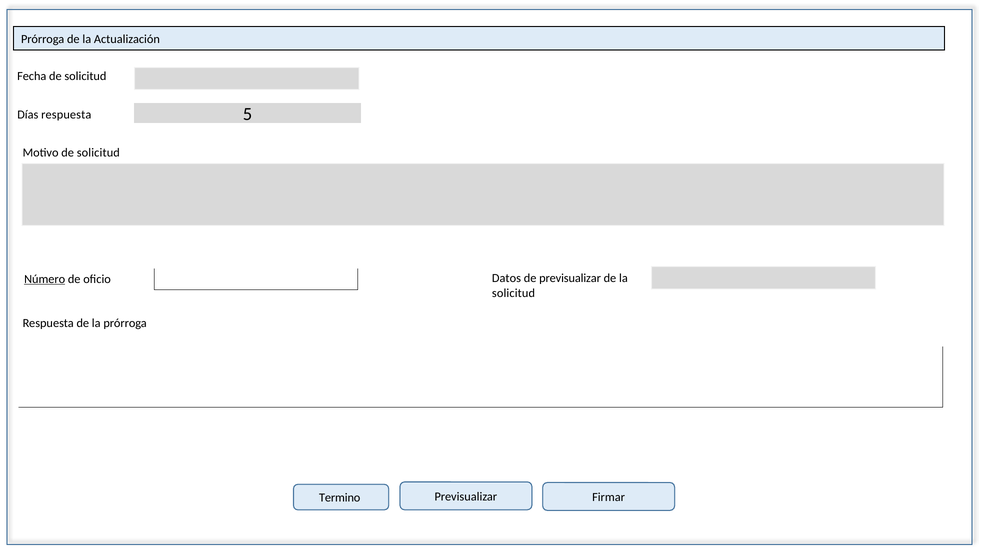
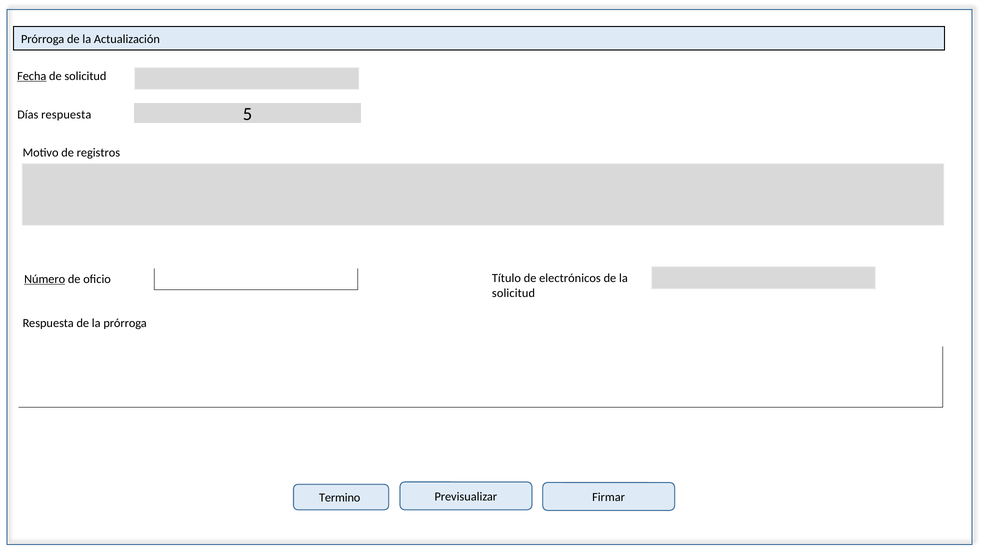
Fecha underline: none -> present (32, 76)
Motivo de solicitud: solicitud -> registros (98, 153)
Datos: Datos -> Título (506, 278)
de previsualizar: previsualizar -> electrónicos (570, 278)
